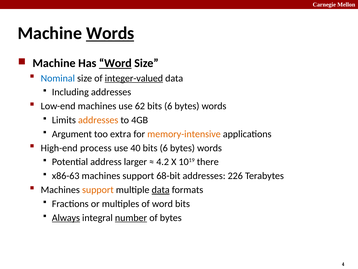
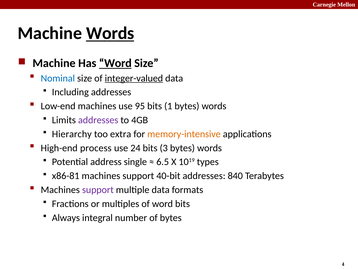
62: 62 -> 95 (140, 106)
6: 6 -> 1 (168, 106)
addresses colour: orange -> purple (98, 120)
Argument: Argument -> Hierarchy (72, 134)
40: 40 -> 24 (135, 148)
6: 6 -> 3 (164, 148)
larger: larger -> single (135, 162)
4.2: 4.2 -> 6.5 (163, 162)
there: there -> types (208, 162)
x86-63: x86-63 -> x86-81 (66, 176)
68-bit: 68-bit -> 40-bit (168, 176)
226: 226 -> 840 (235, 176)
support colour: orange -> purple (98, 190)
data underline: present -> none (161, 190)
Always underline: present -> none (66, 217)
number underline: present -> none (131, 217)
